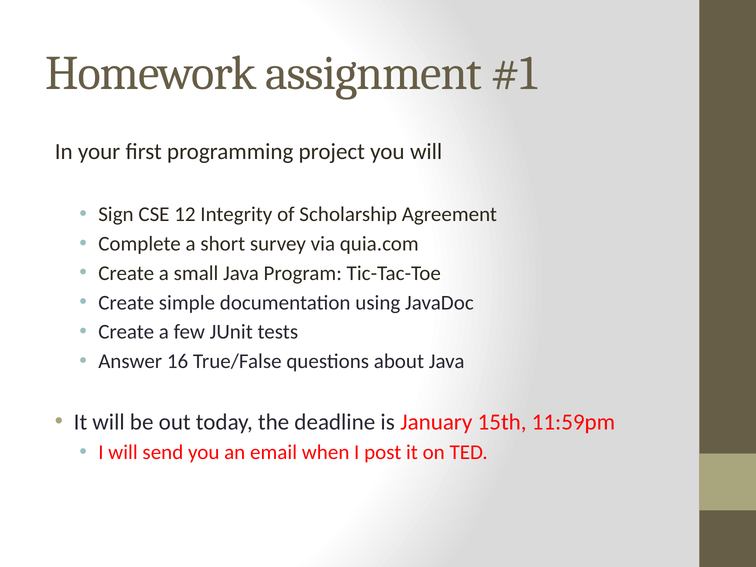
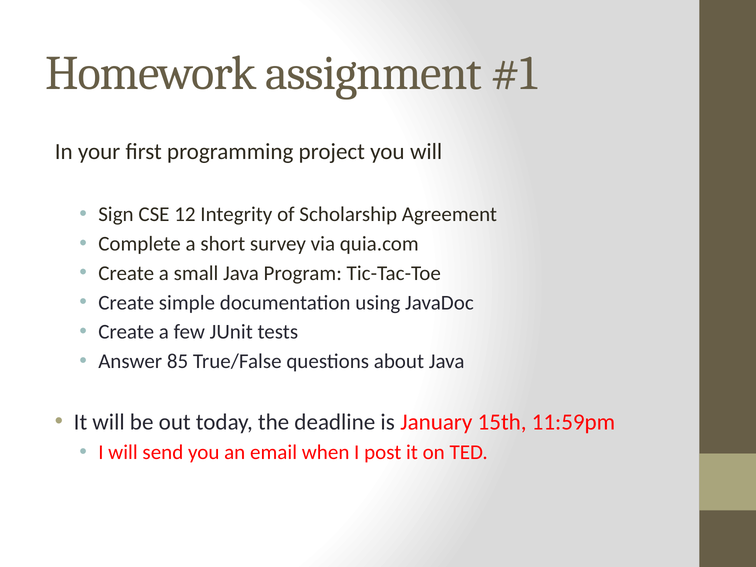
16: 16 -> 85 (178, 361)
